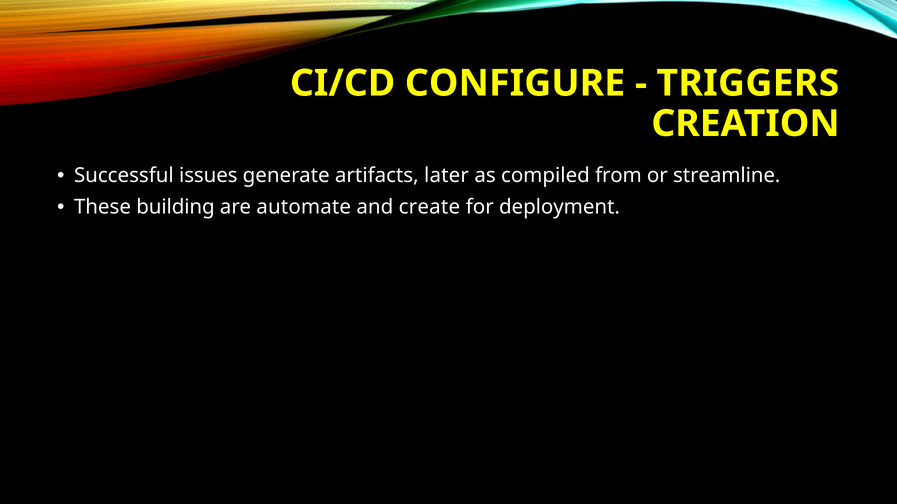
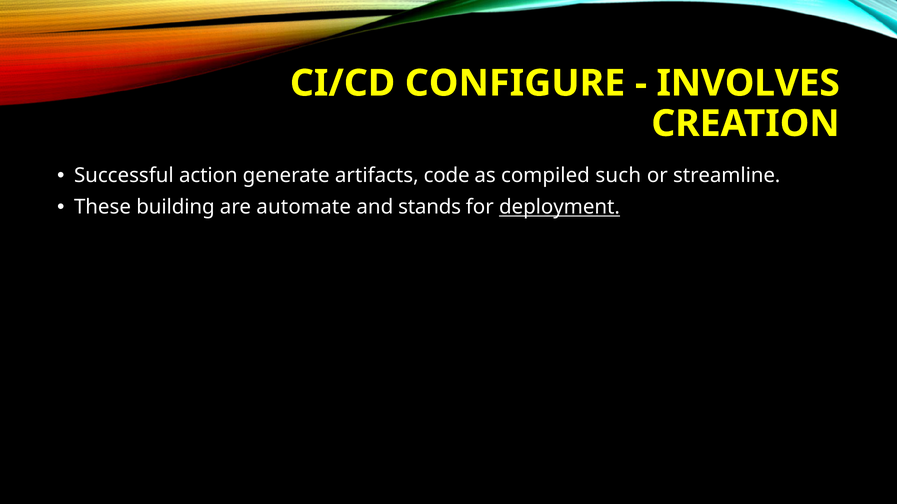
TRIGGERS: TRIGGERS -> INVOLVES (748, 83)
issues: issues -> action (208, 176)
later: later -> code (447, 176)
from: from -> such (618, 176)
create: create -> stands (430, 207)
deployment underline: none -> present (559, 207)
